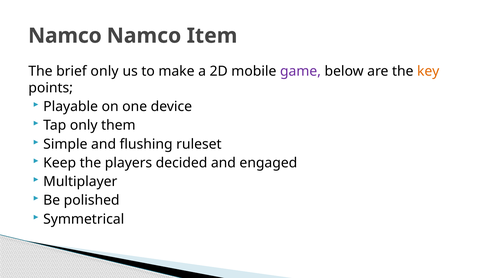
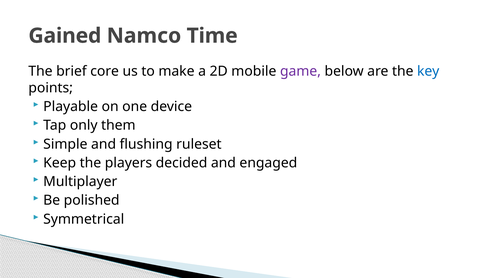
Namco: Namco -> Gained (65, 36)
Item: Item -> Time (212, 36)
brief only: only -> core (105, 71)
key colour: orange -> blue (428, 71)
